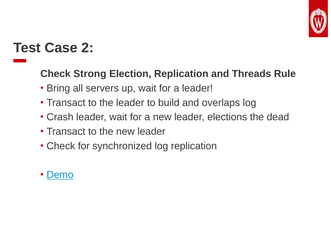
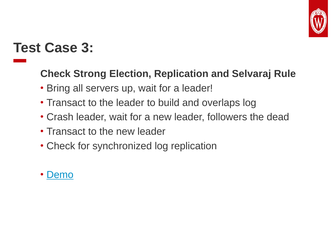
2: 2 -> 3 (88, 48)
Threads: Threads -> Selvaraj (252, 74)
elections: elections -> followers (227, 117)
